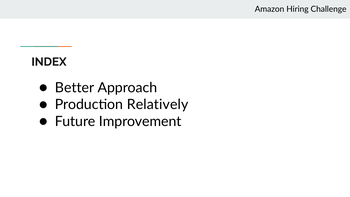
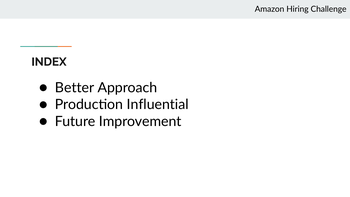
Relatively: Relatively -> Influential (158, 104)
